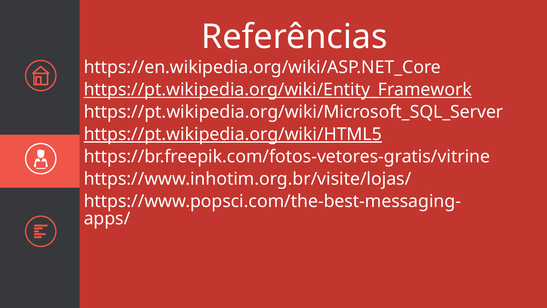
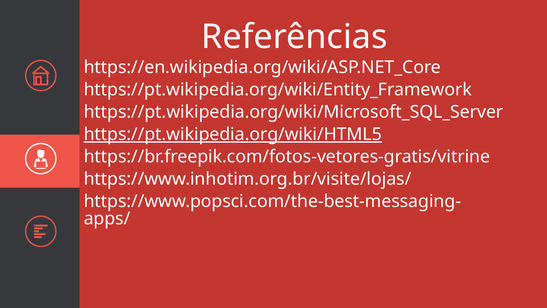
https://pt.wikipedia.org/wiki/Entity_Framework underline: present -> none (278, 90)
